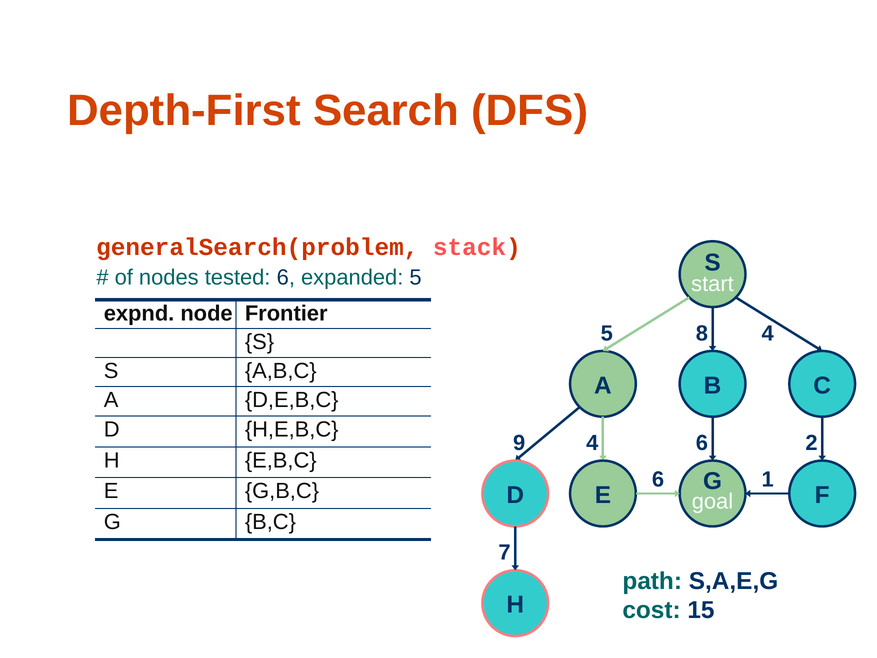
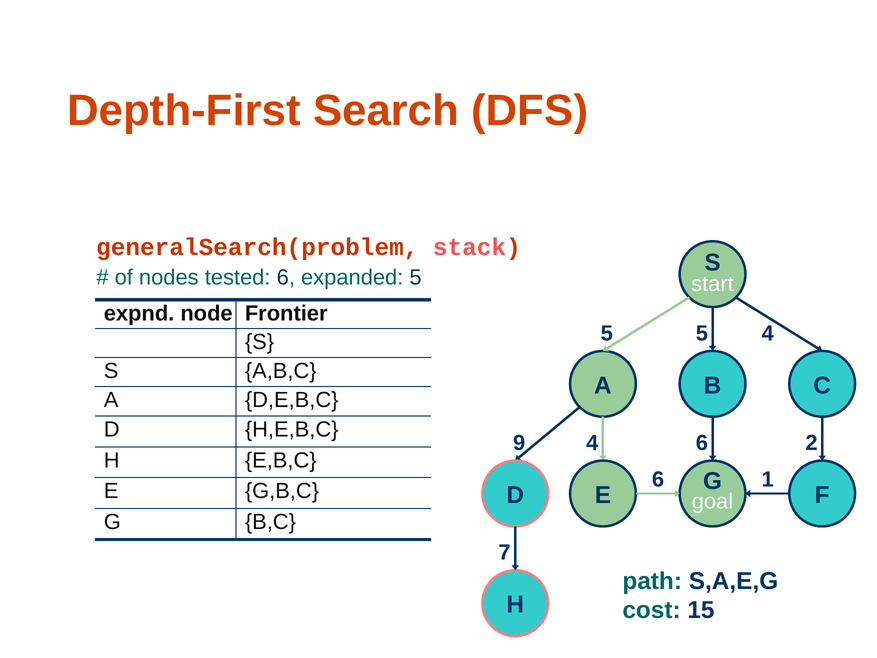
5 8: 8 -> 5 (702, 333)
